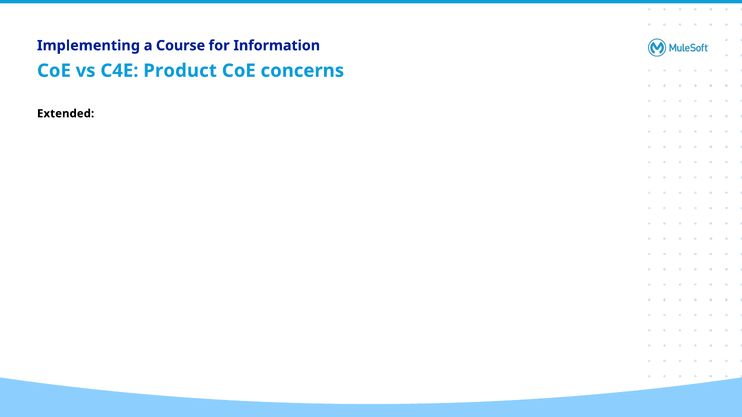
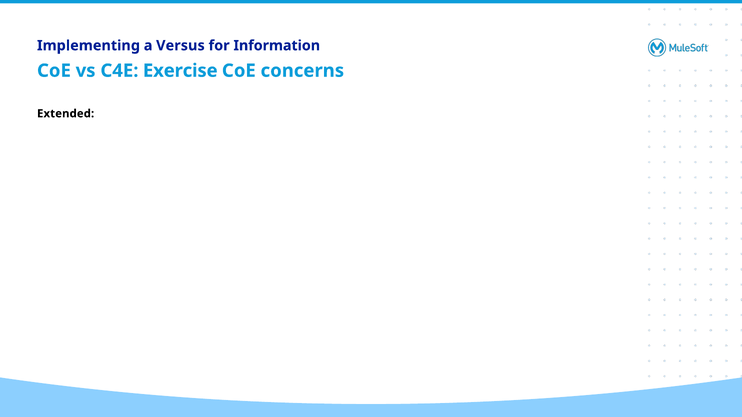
Course: Course -> Versus (180, 46)
Product: Product -> Exercise (180, 71)
